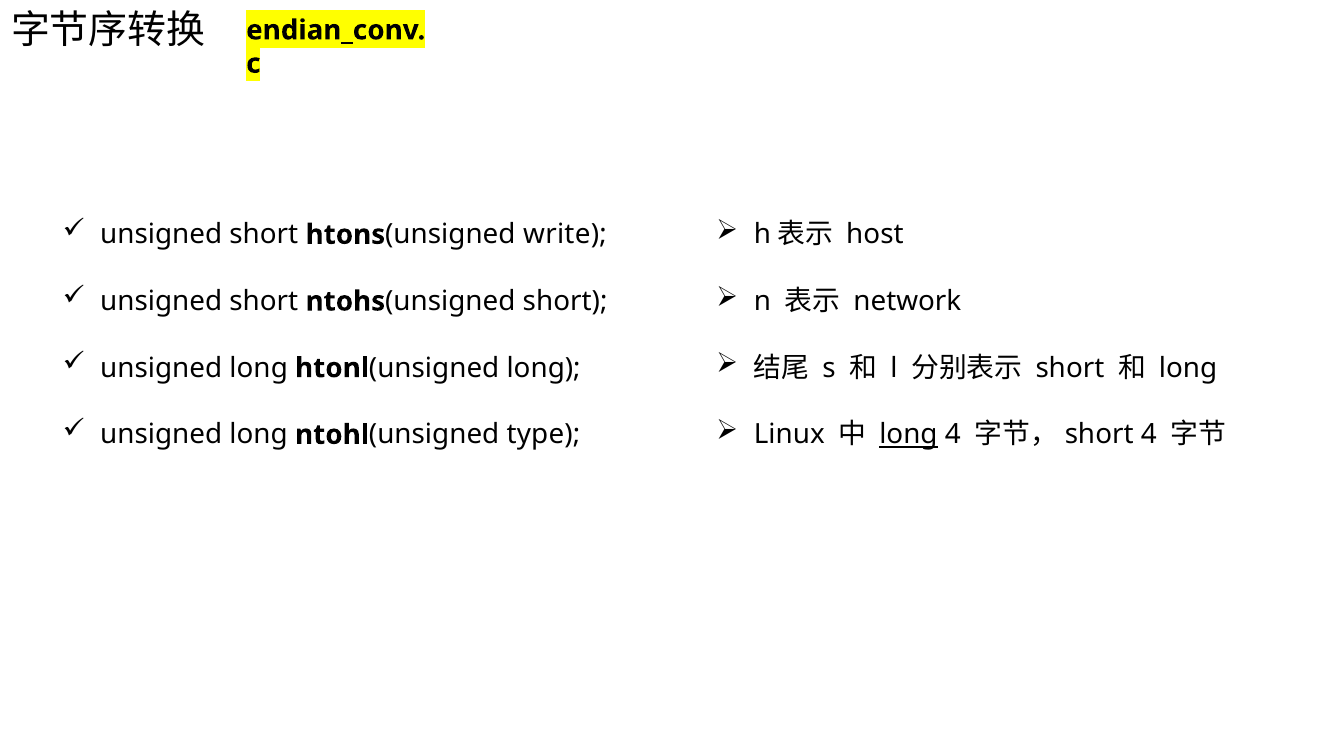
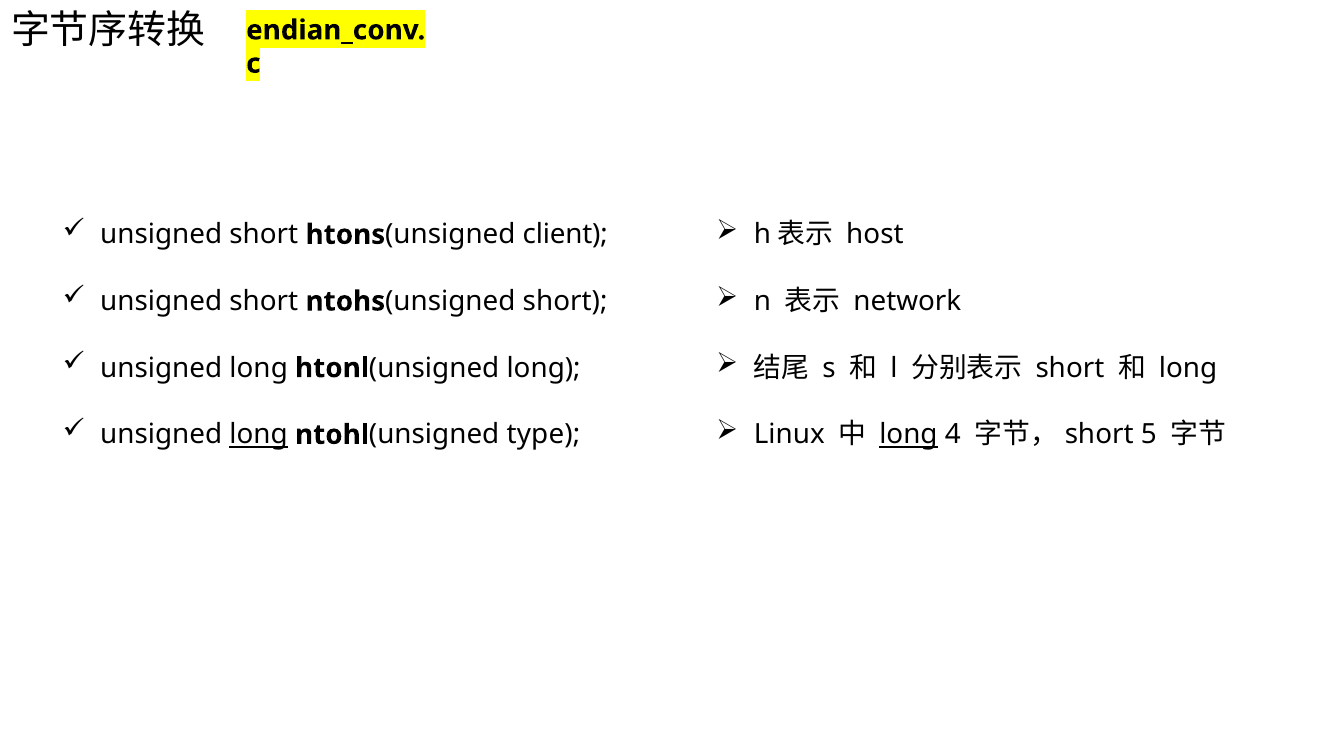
write: write -> client (565, 235)
long underline: none -> present (259, 435)
short 4: 4 -> 5 (1149, 435)
